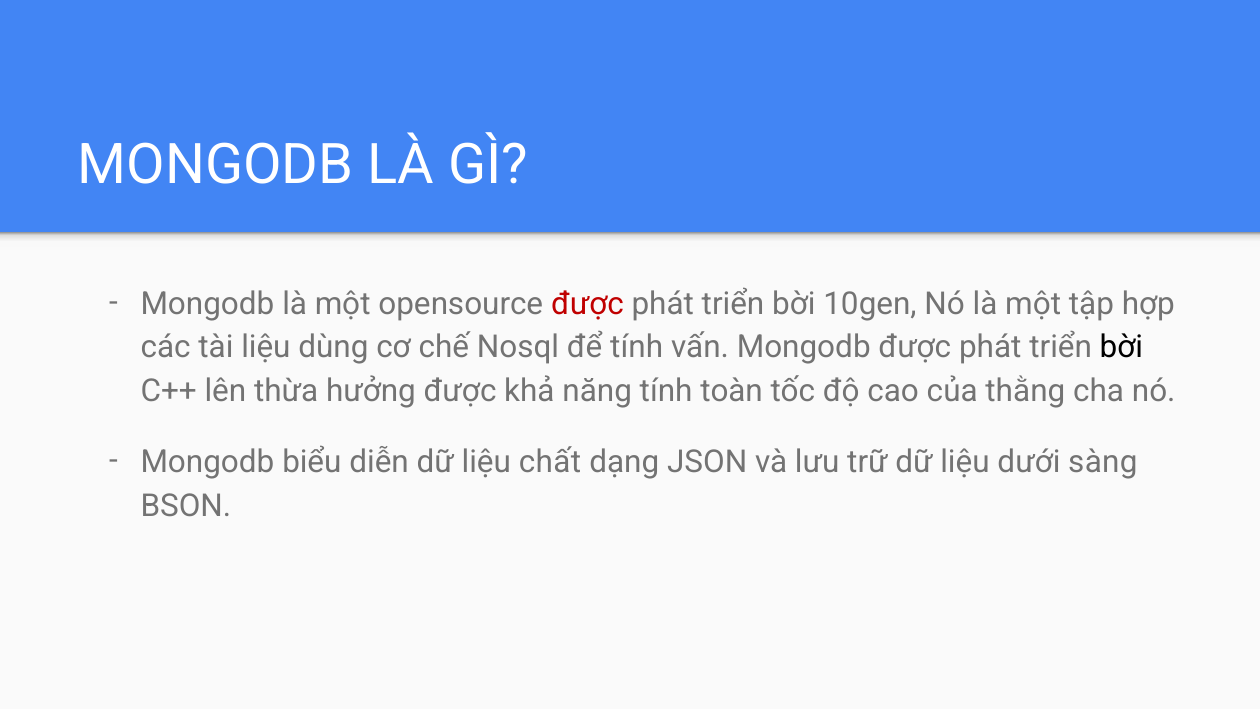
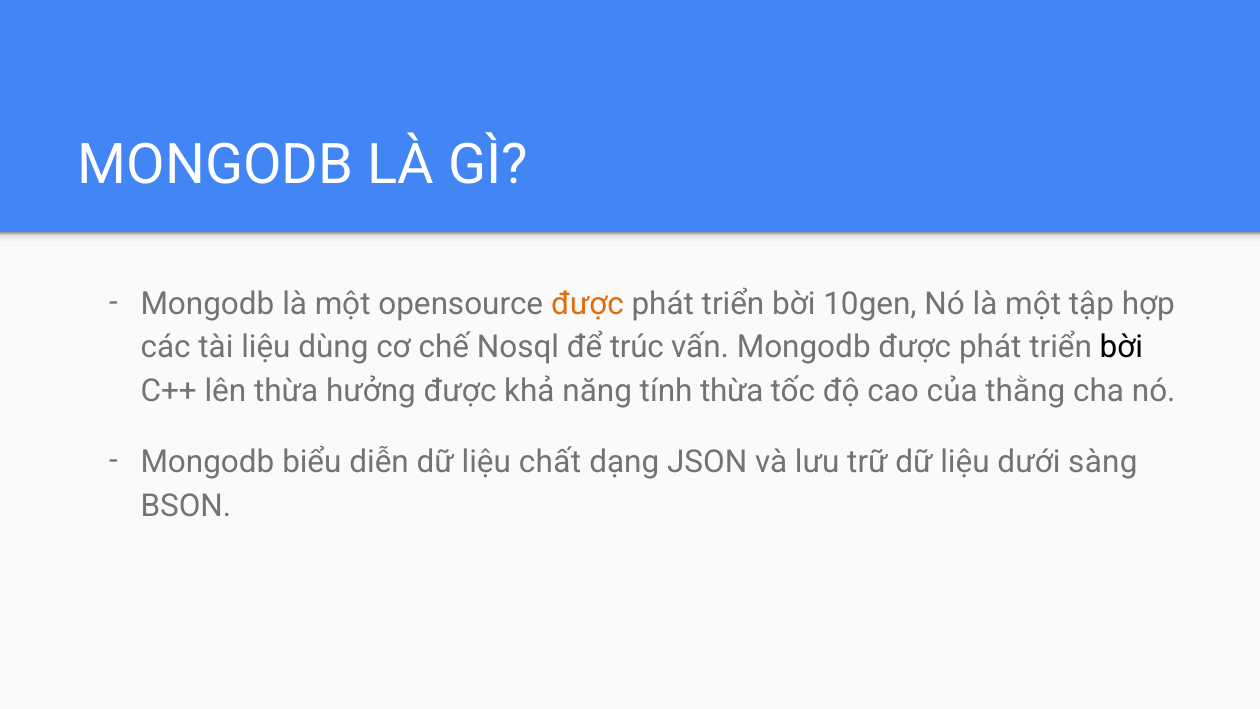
được colour: red -> orange (587, 304)
để tính: tính -> trúc (637, 347)
tính toàn: toàn -> thừa (732, 391)
